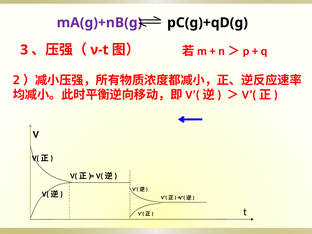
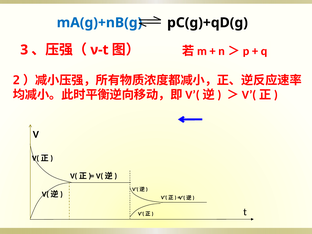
mA(g)+nB(g colour: purple -> blue (99, 23)
